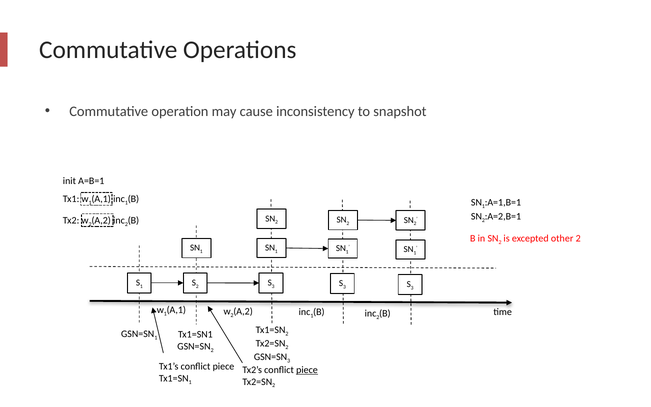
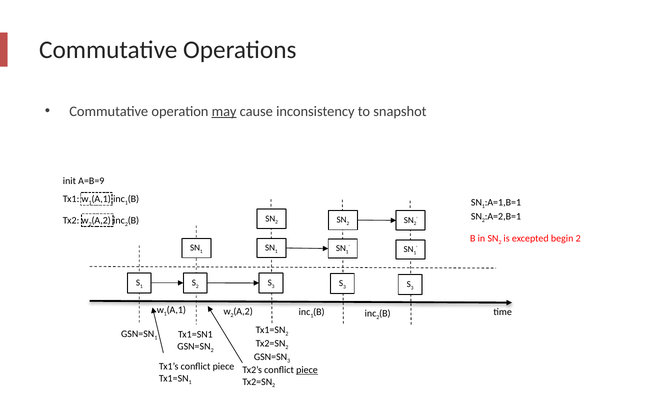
may underline: none -> present (224, 111)
A=B=1: A=B=1 -> A=B=9 (91, 181)
other: other -> begin (562, 239)
